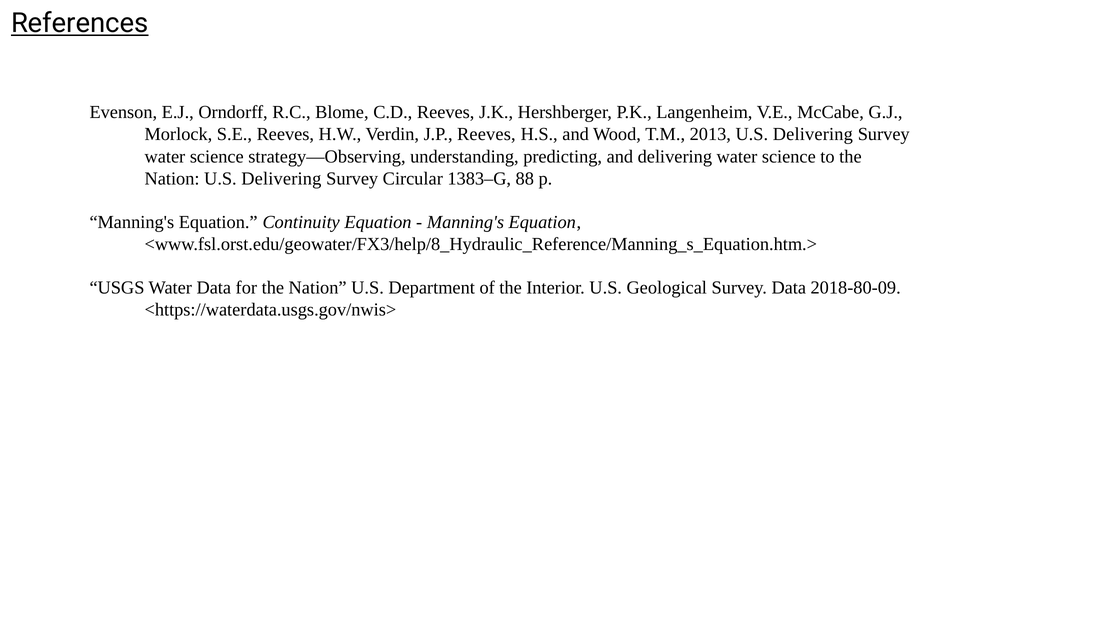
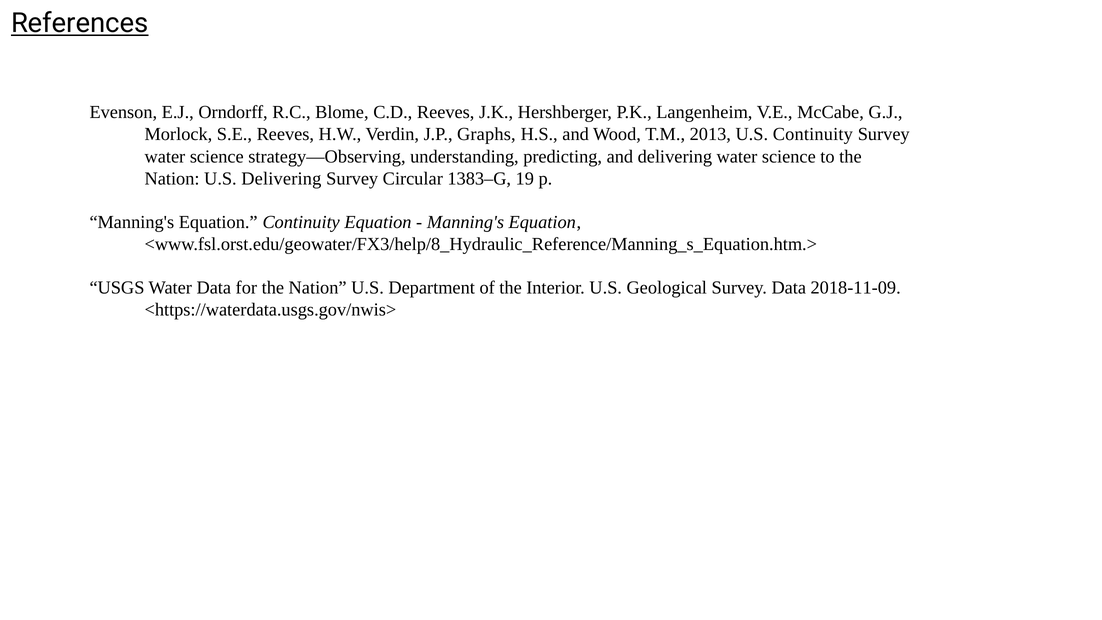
J.P Reeves: Reeves -> Graphs (486, 134)
2013 U.S Delivering: Delivering -> Continuity (813, 134)
88: 88 -> 19 (525, 178)
2018-80-09: 2018-80-09 -> 2018-11-09 (856, 287)
